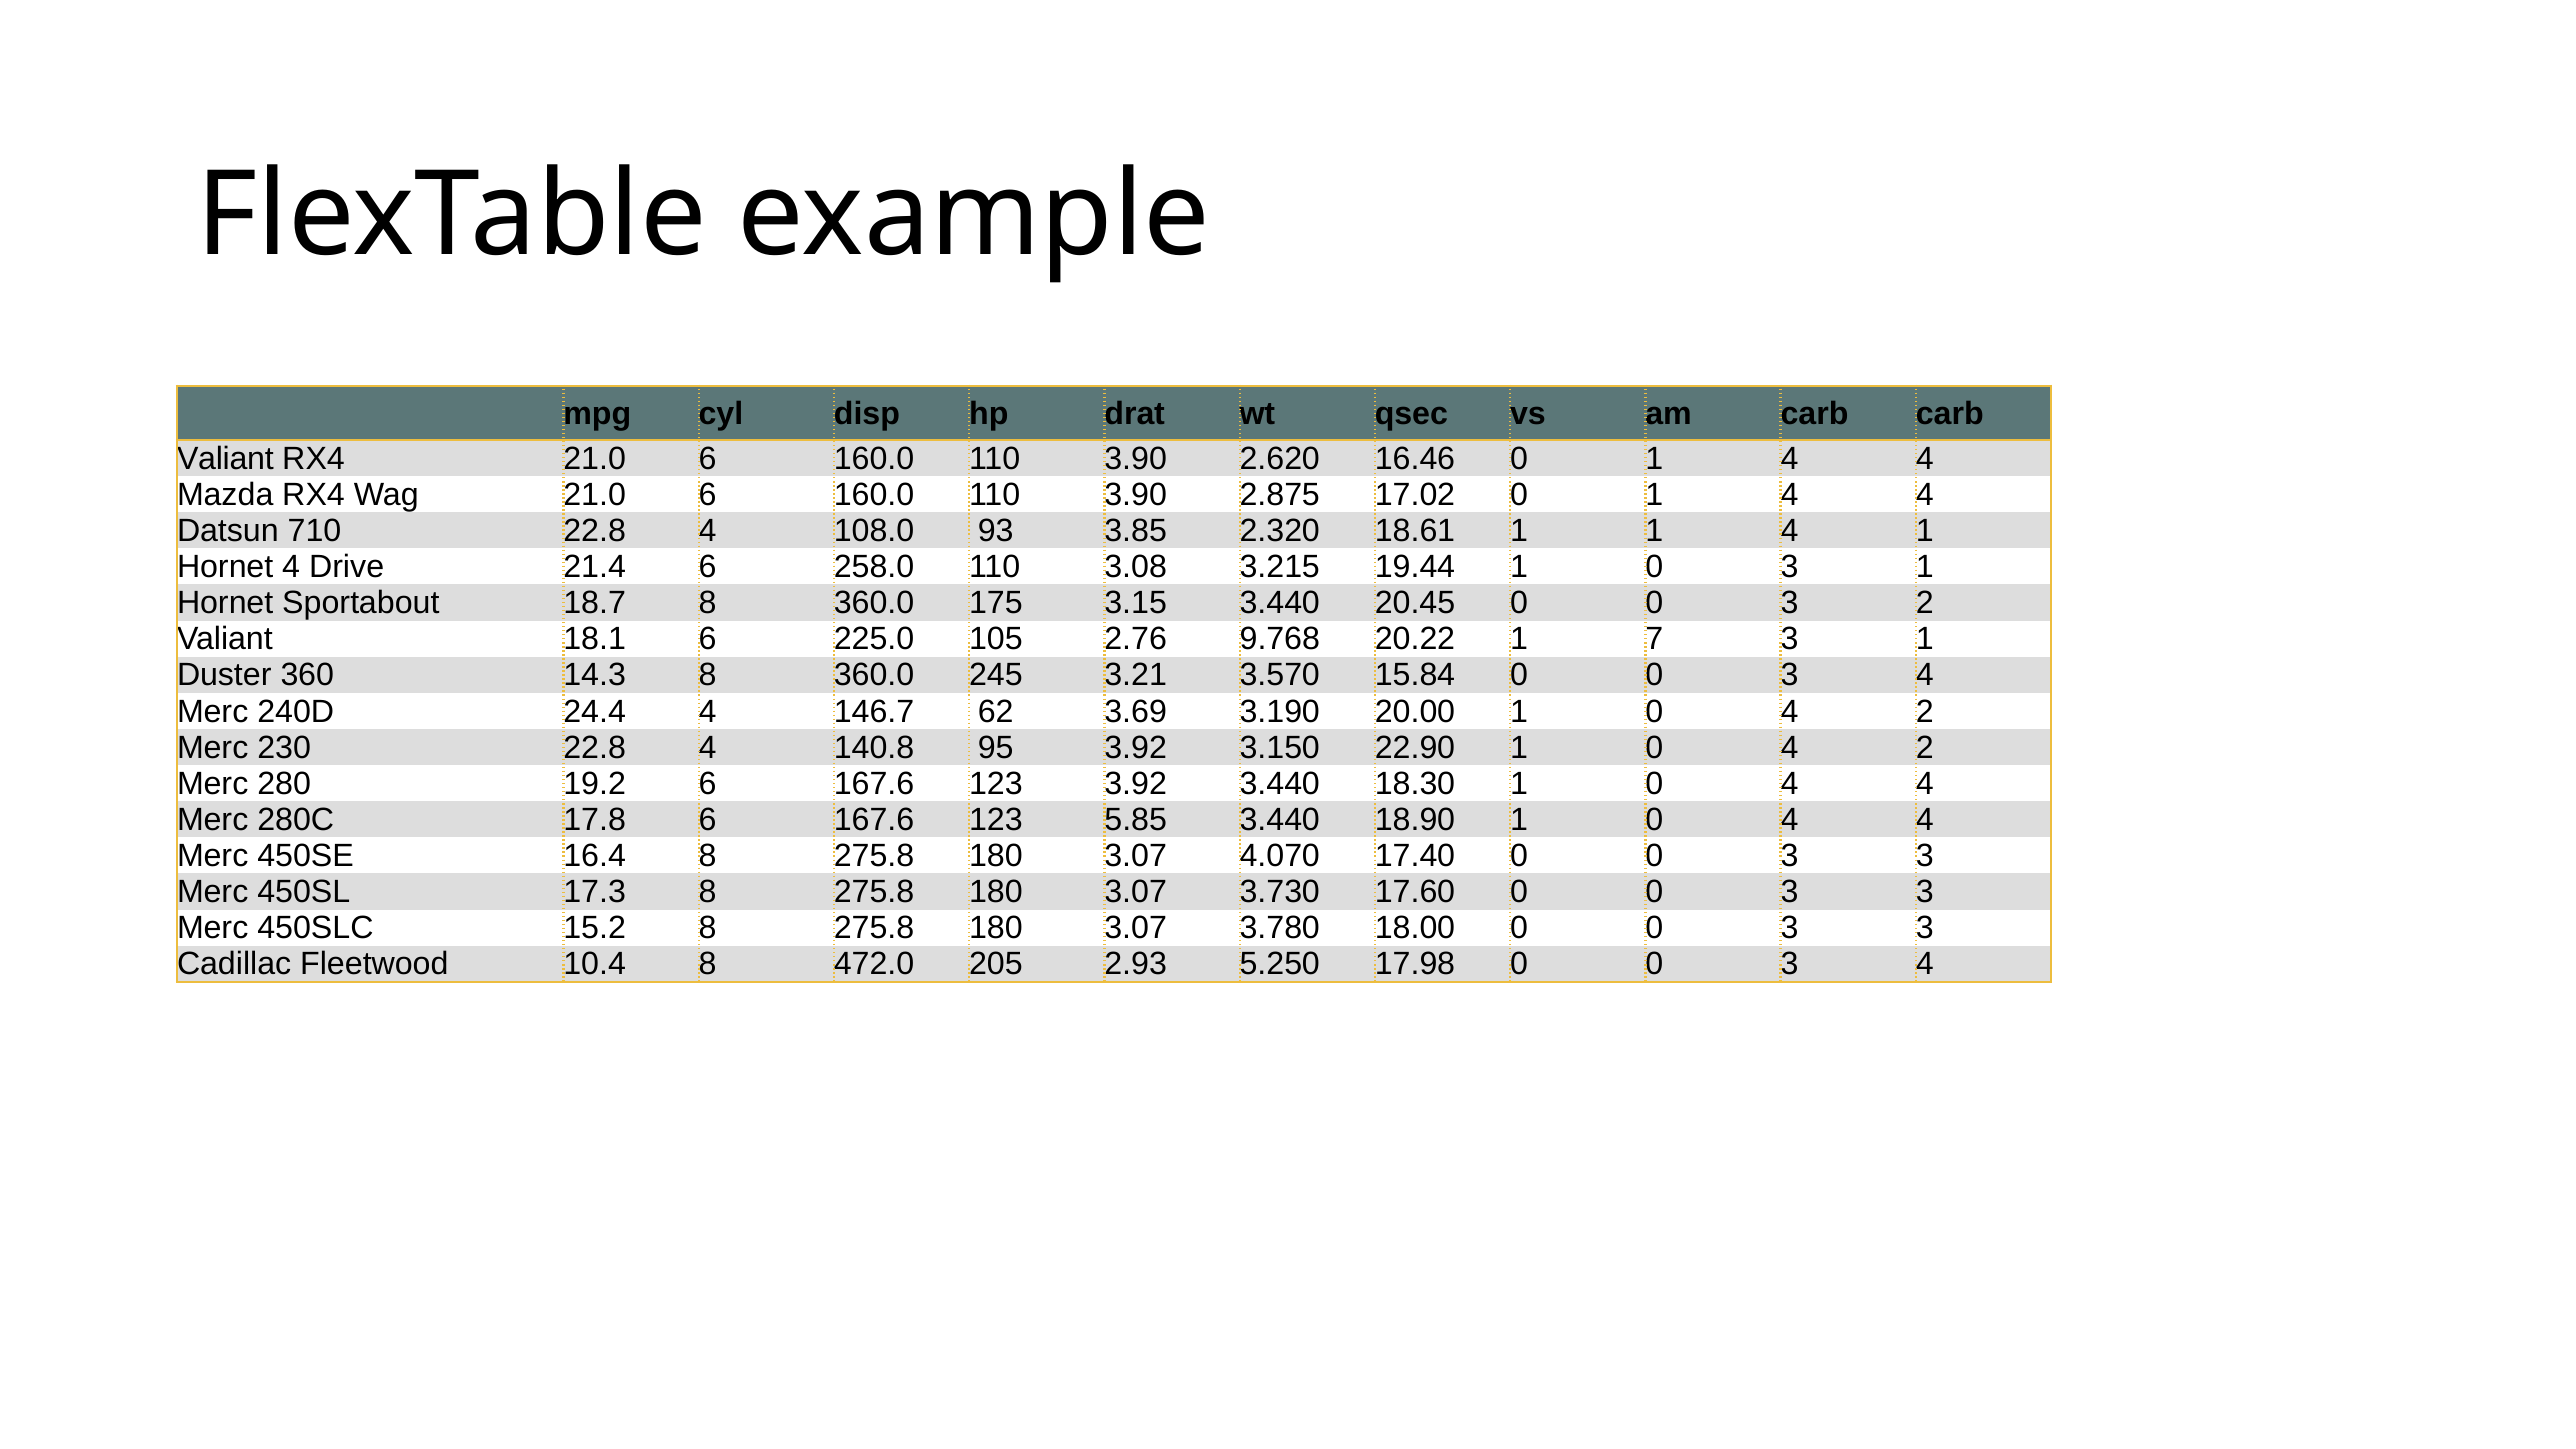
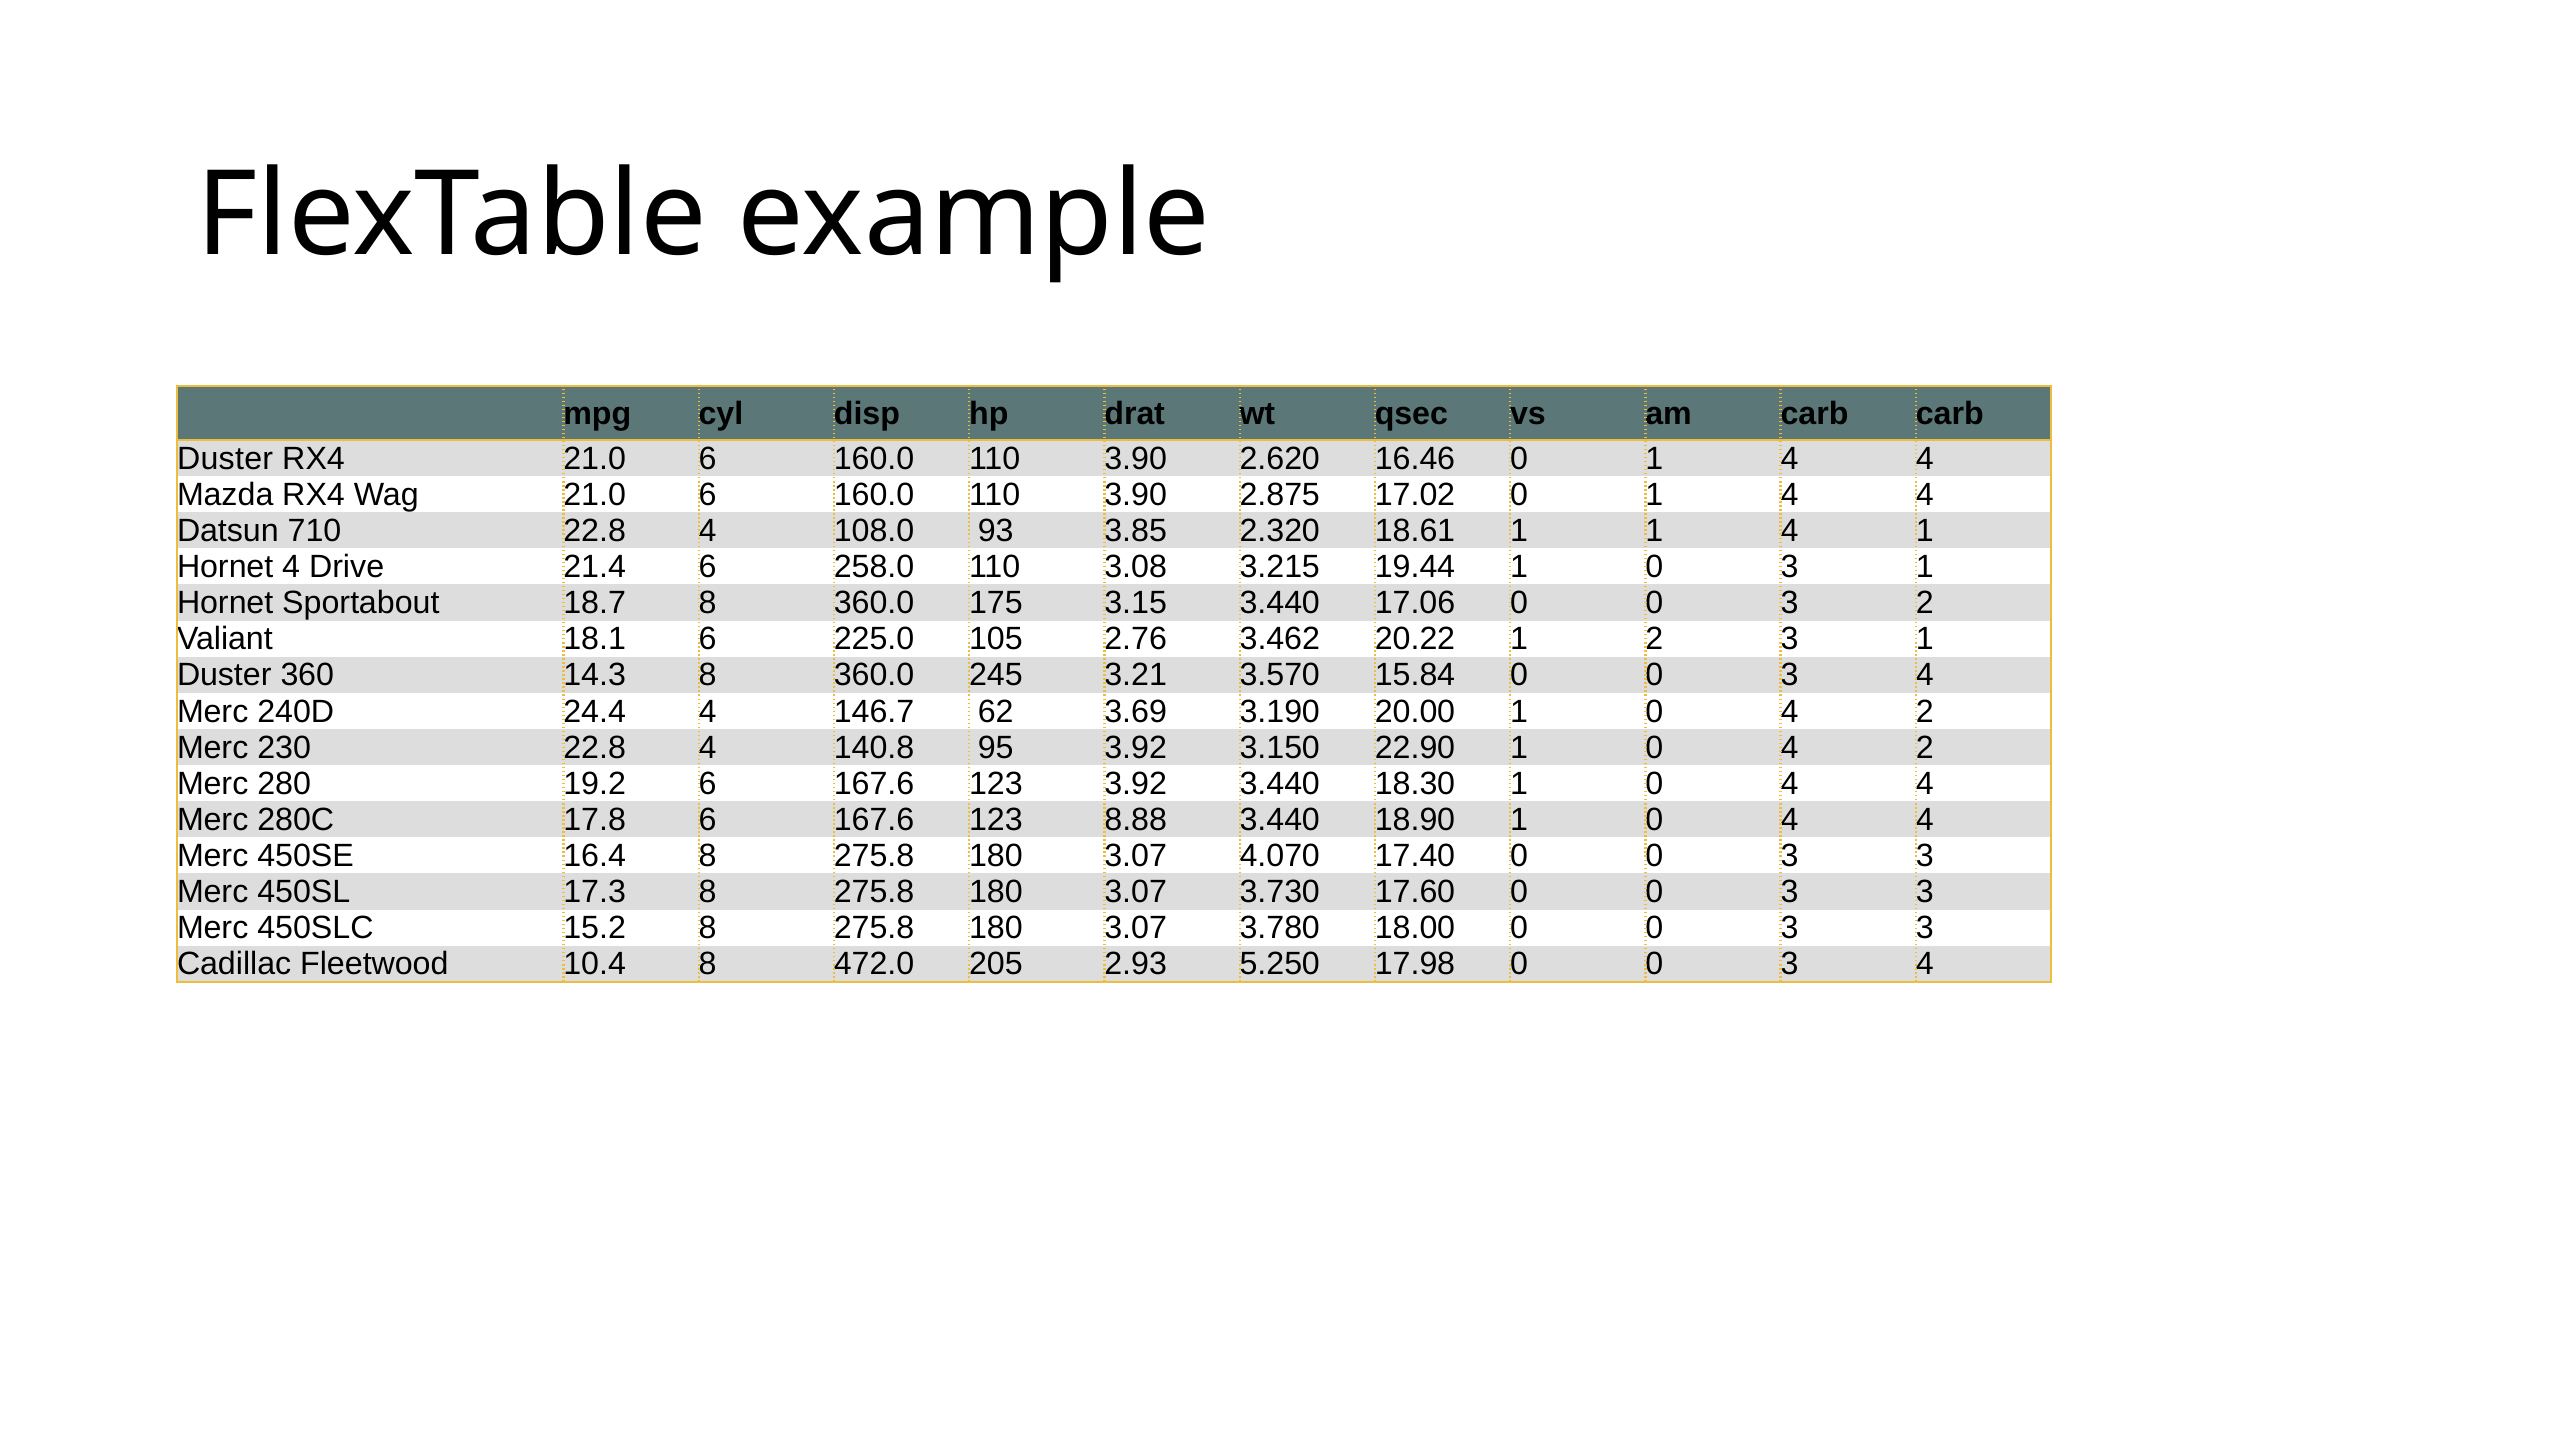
Valiant: Valiant -> Duster (225, 459)
20.45: 20.45 -> 17.06 (1415, 603)
9.768: 9.768 -> 3.462 (1280, 639)
1 7: 7 -> 2 (1654, 639)
5.85: 5.85 -> 8.88 (1136, 820)
